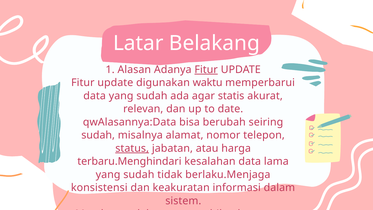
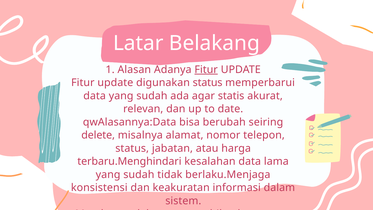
digunakan waktu: waktu -> status (208, 83)
sudah: sudah -> delete (98, 135)
status underline: present -> none (132, 148)
